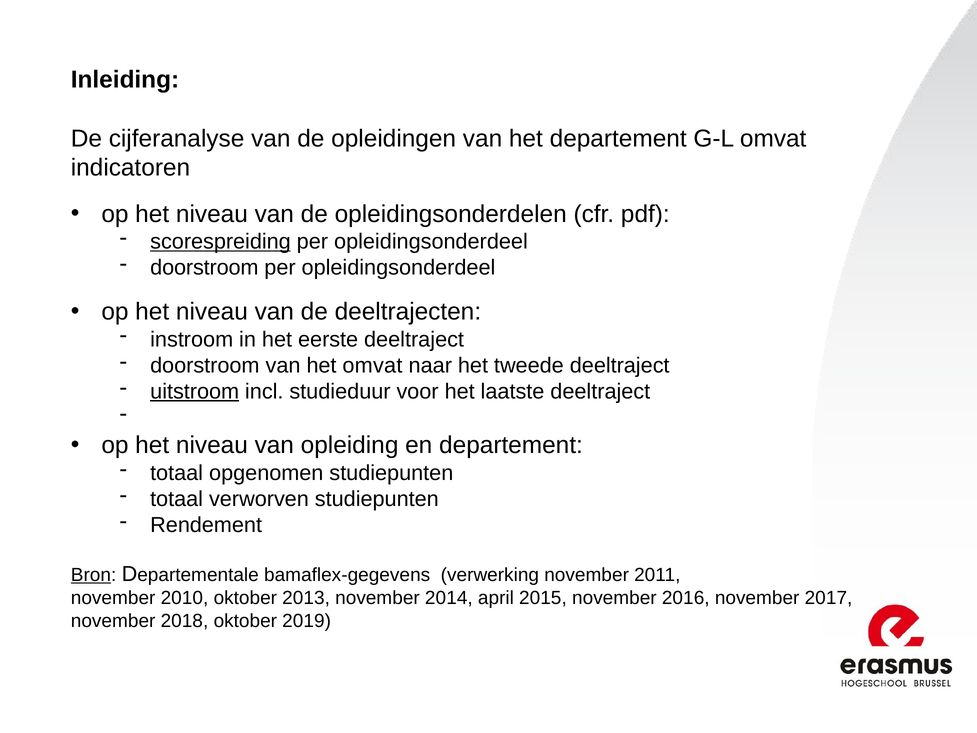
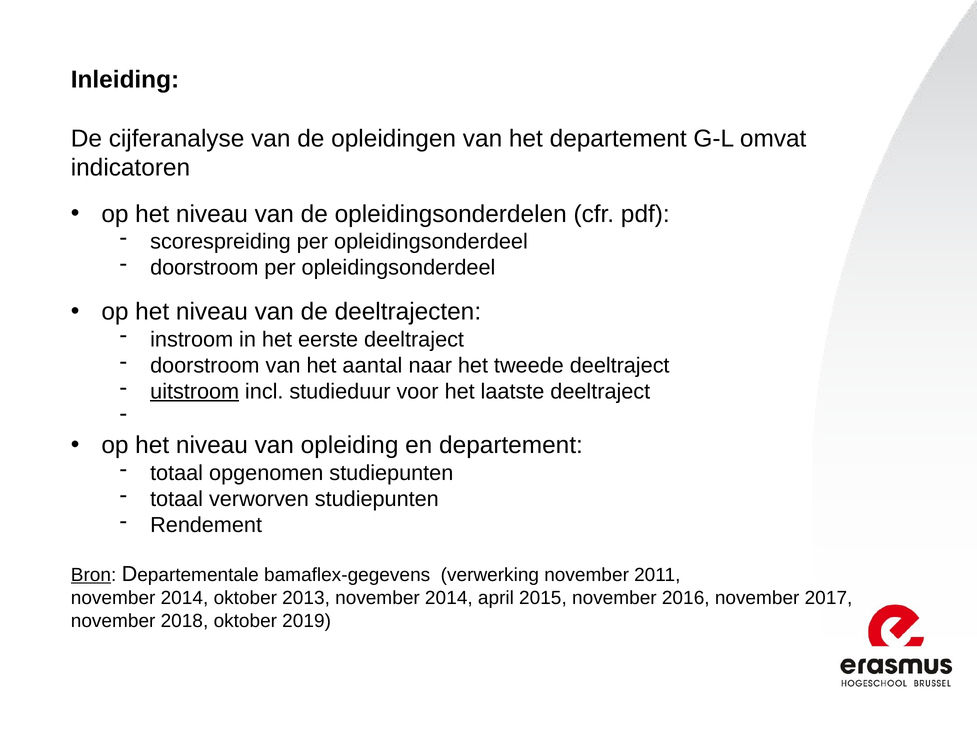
scorespreiding underline: present -> none (221, 242)
het omvat: omvat -> aantal (372, 365)
2010: 2010 -> 2014 (184, 598)
